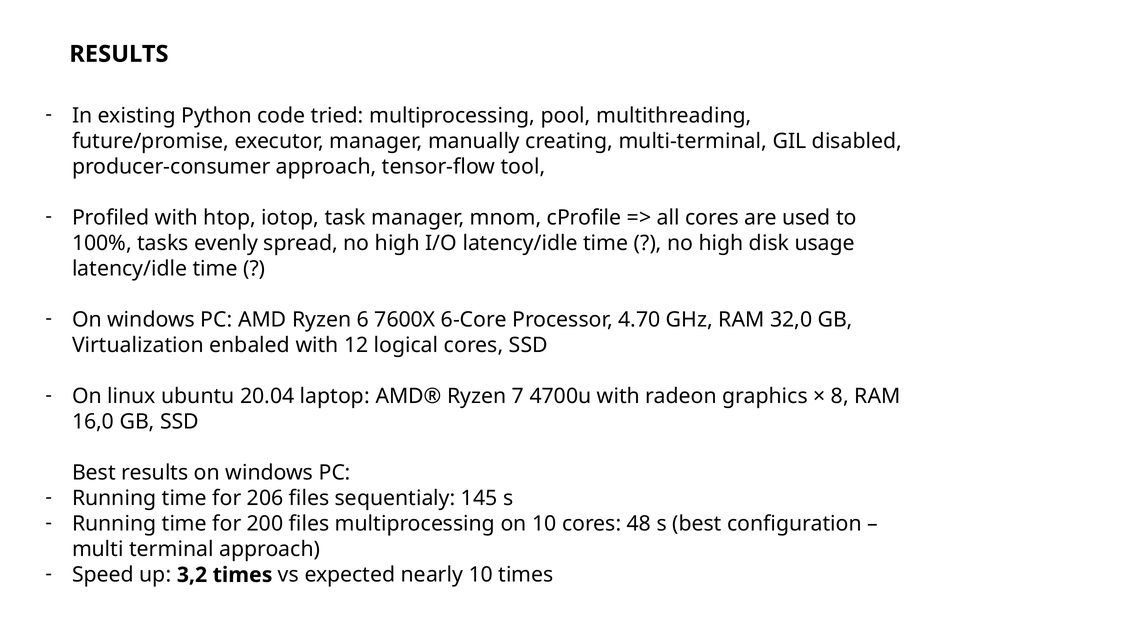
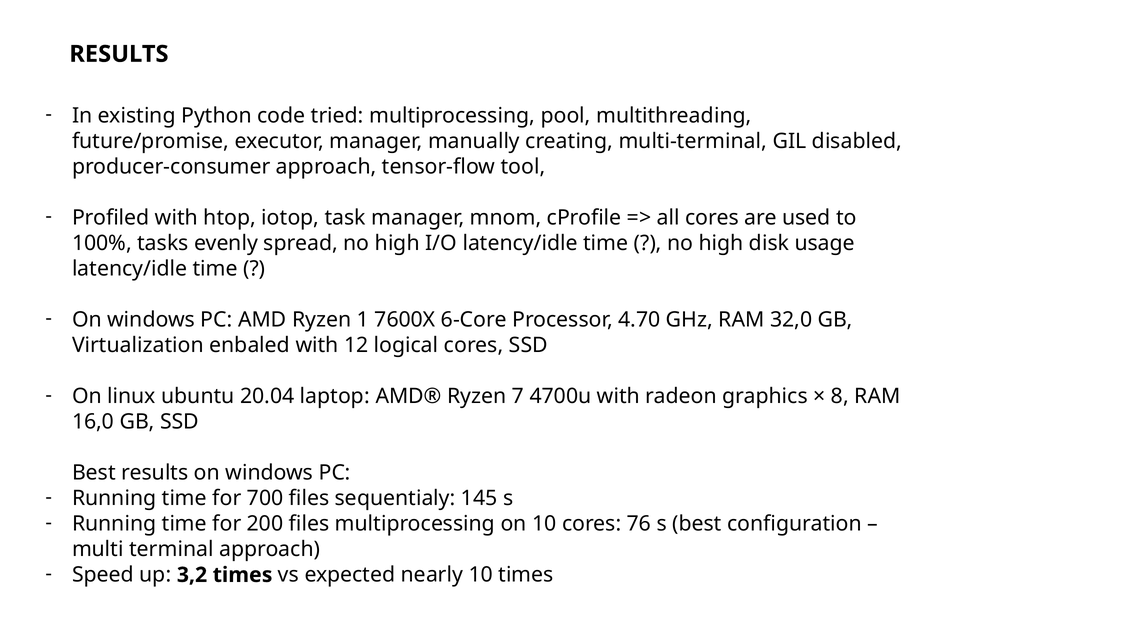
6: 6 -> 1 (363, 320)
206: 206 -> 700 (265, 499)
48: 48 -> 76 (639, 524)
